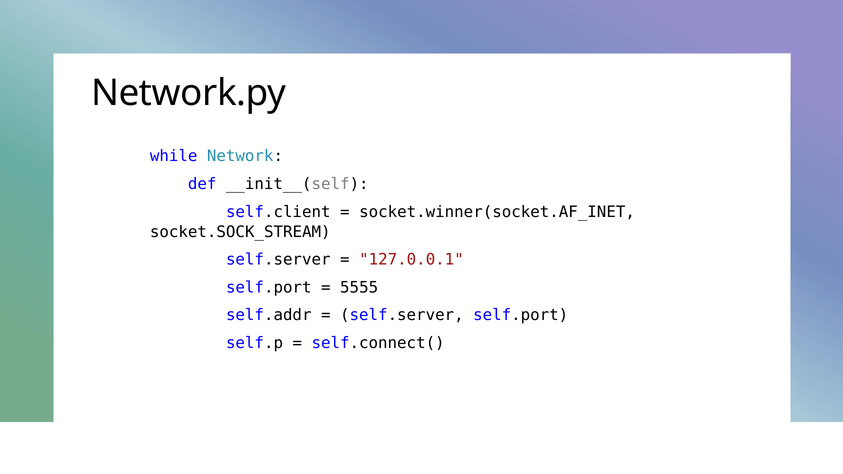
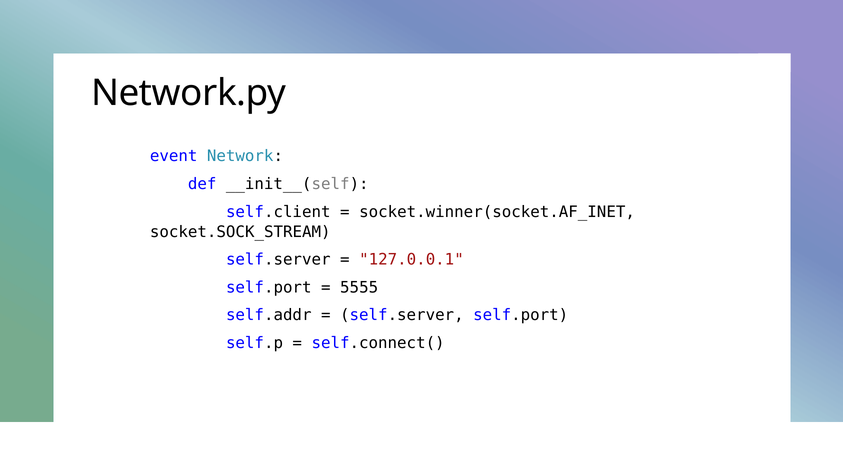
while: while -> event (174, 156)
